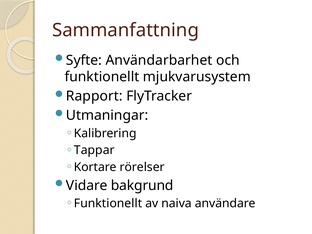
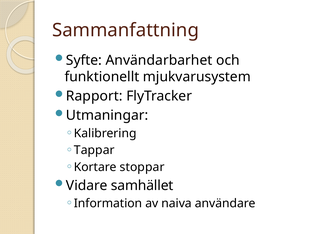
rörelser: rörelser -> stoppar (142, 167)
bakgrund: bakgrund -> samhället (142, 185)
Funktionellt: Funktionellt -> Information (108, 203)
